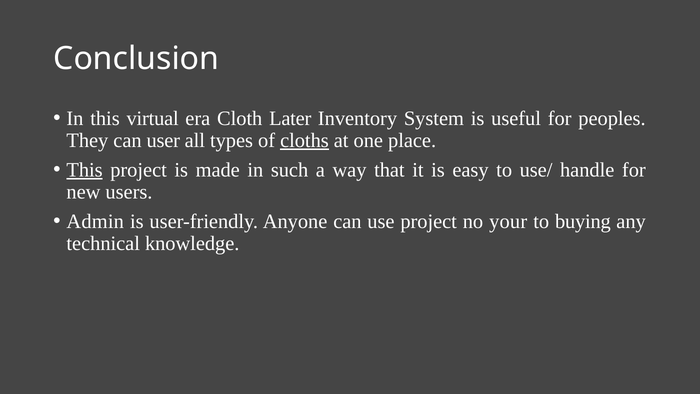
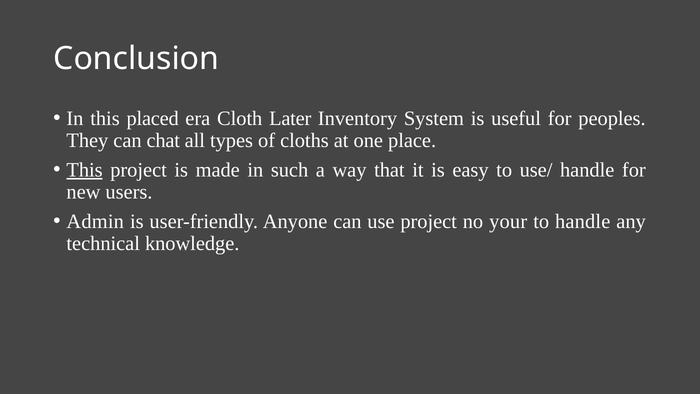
virtual: virtual -> placed (153, 118)
user: user -> chat (163, 140)
cloths underline: present -> none (304, 140)
to buying: buying -> handle (583, 221)
